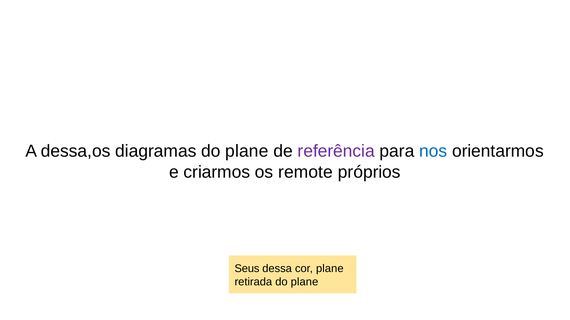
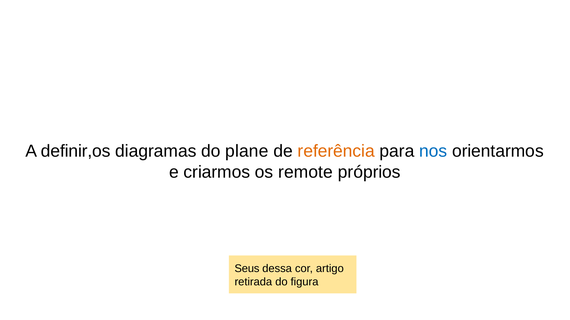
dessa,os: dessa,os -> definir,os (76, 151)
referência colour: purple -> orange (336, 151)
cor plane: plane -> artigo (330, 269)
retirada do plane: plane -> figura (305, 282)
